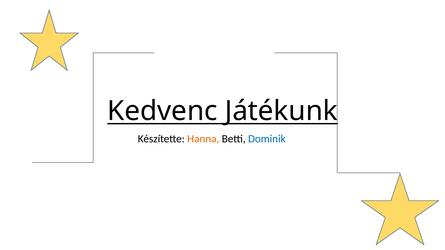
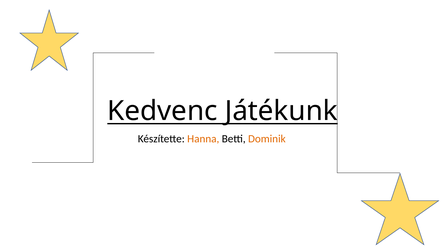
Dominik colour: blue -> orange (267, 139)
